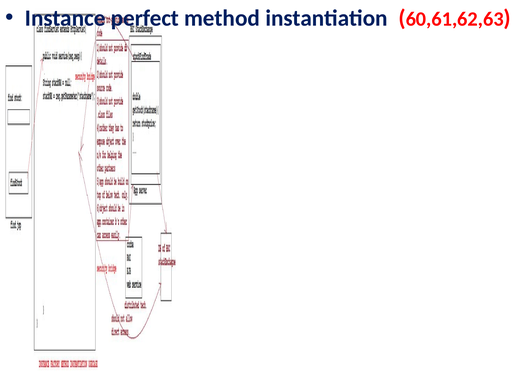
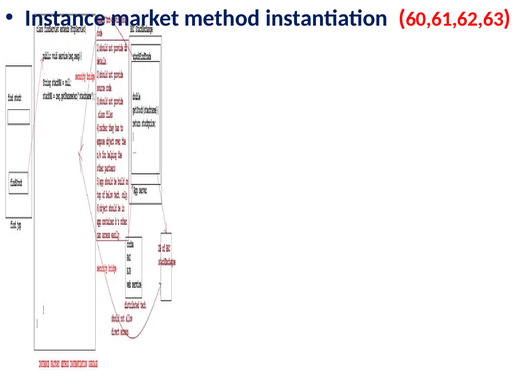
perfect: perfect -> market (145, 18)
